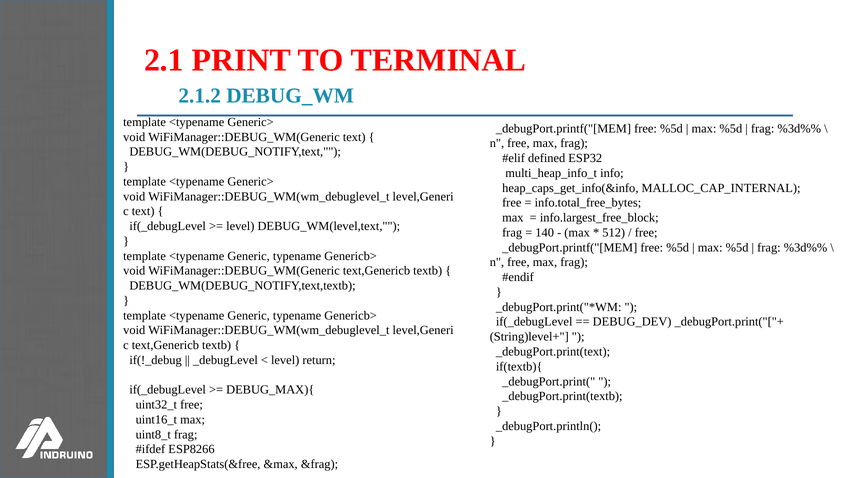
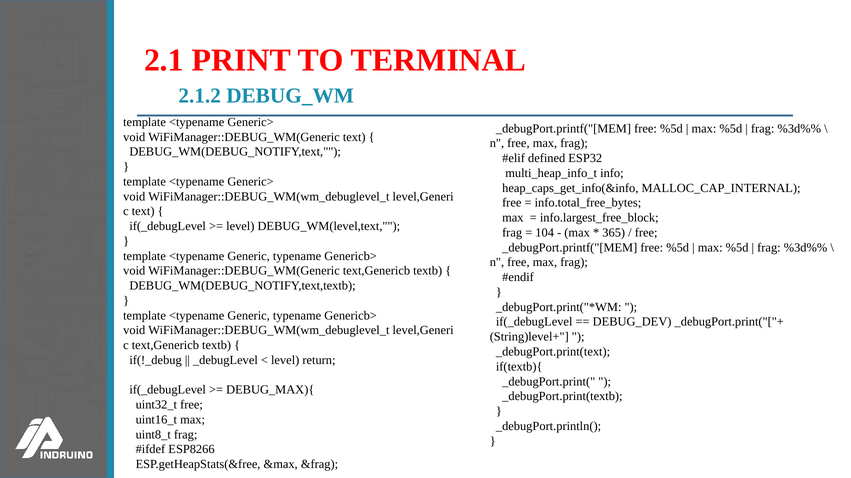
140: 140 -> 104 (545, 233)
512: 512 -> 365 (614, 233)
